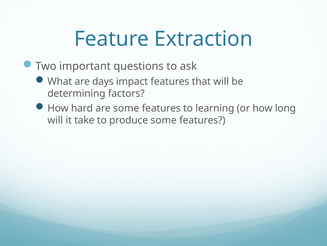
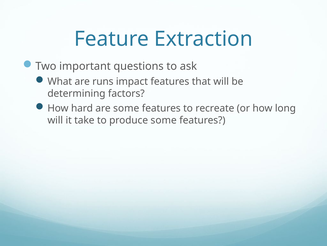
days: days -> runs (103, 81)
learning: learning -> recreate (215, 108)
